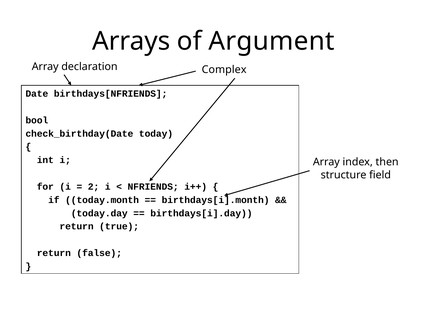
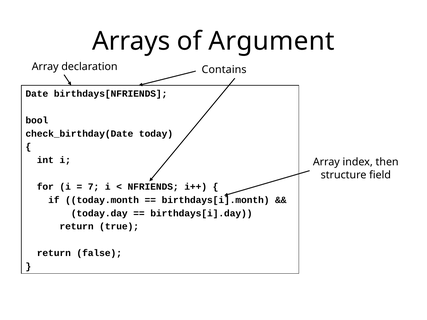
Complex: Complex -> Contains (224, 70)
2: 2 -> 7 (94, 187)
